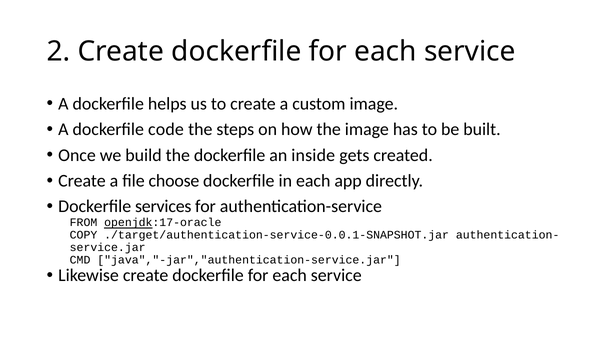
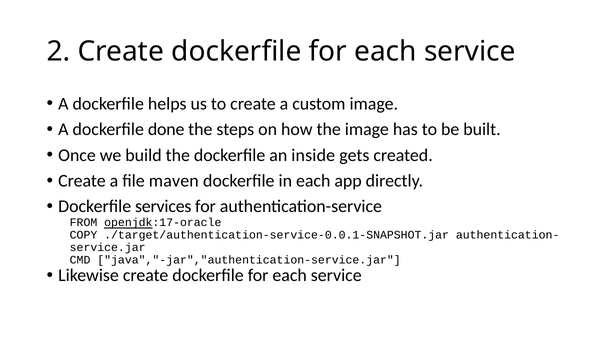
code: code -> done (166, 129)
choose: choose -> maven (174, 181)
